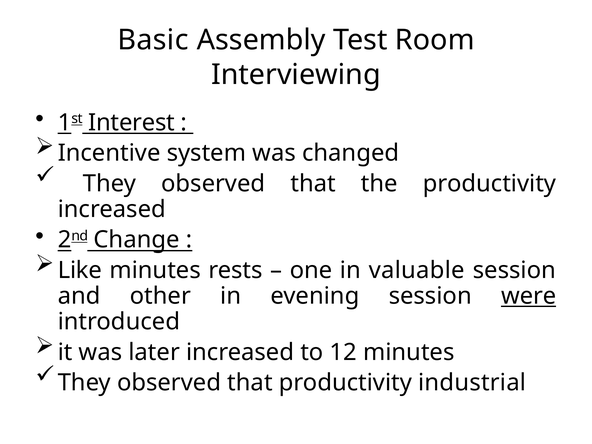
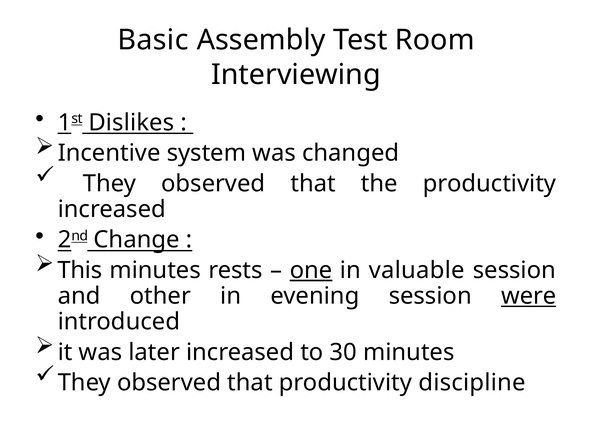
Interest: Interest -> Dislikes (131, 123)
Like: Like -> This (80, 270)
one underline: none -> present (311, 270)
12: 12 -> 30 (343, 352)
industrial: industrial -> discipline (472, 383)
